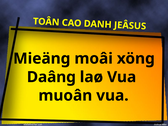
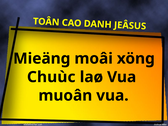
Daâng: Daâng -> Chuùc (51, 77)
